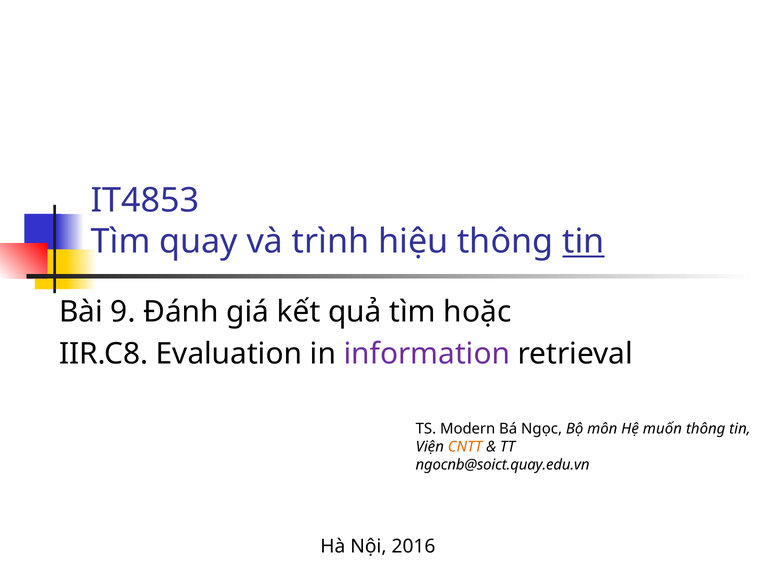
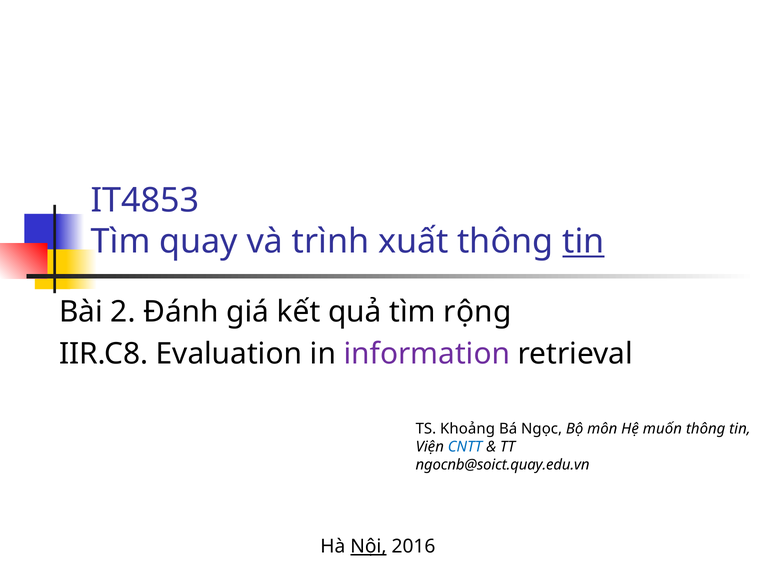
hiệu: hiệu -> xuất (413, 242)
9: 9 -> 2 (123, 312)
hoặc: hoặc -> rộng (477, 312)
Modern: Modern -> Khoảng (468, 429)
CNTT colour: orange -> blue (465, 447)
Nội underline: none -> present (368, 546)
